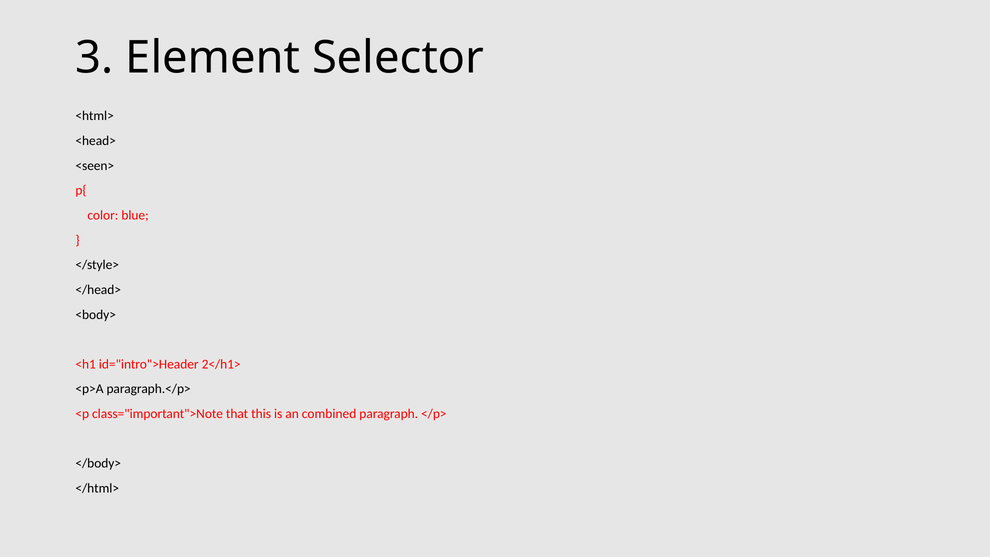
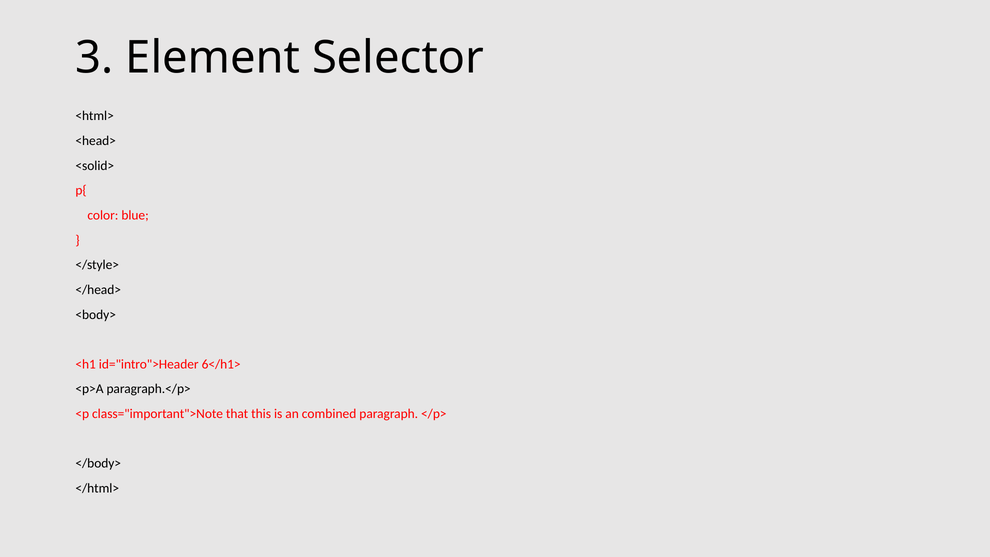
<seen>: <seen> -> <solid> (95, 166)
2</h1>: 2</h1> -> 6</h1> (221, 364)
